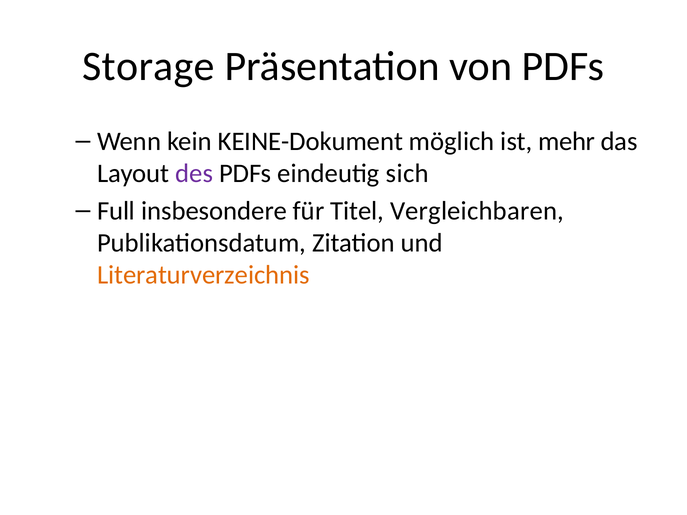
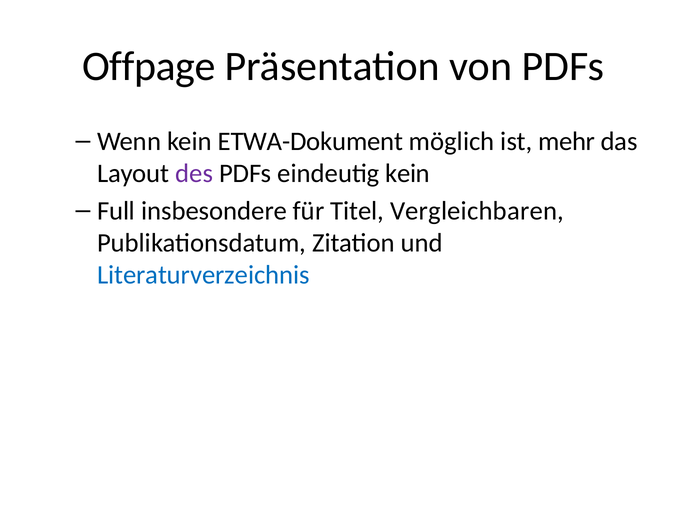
Storage: Storage -> Offpage (149, 67)
KEINE-Dokument: KEINE-Dokument -> ETWA-Dokument (310, 142)
eindeutig sich: sich -> kein (408, 174)
Literaturverzeichnis colour: orange -> blue (203, 275)
